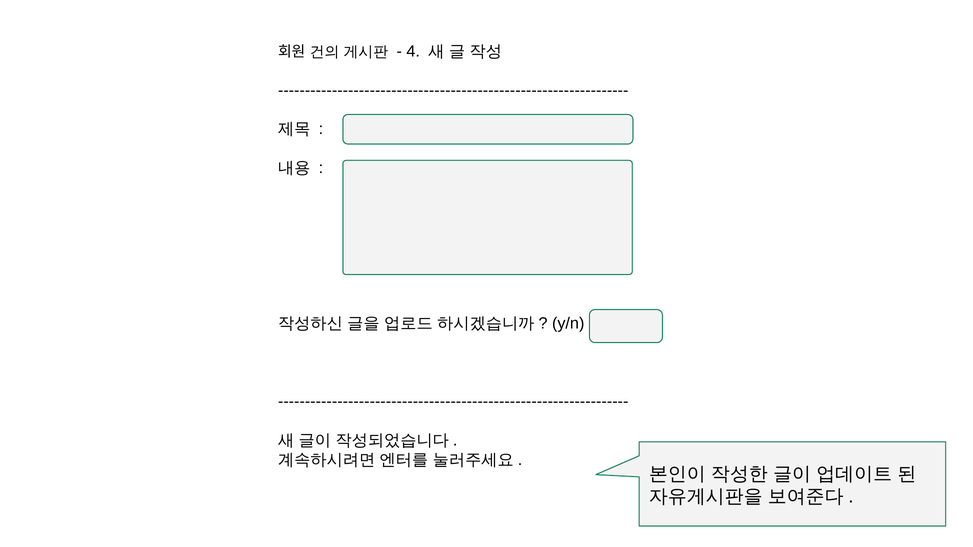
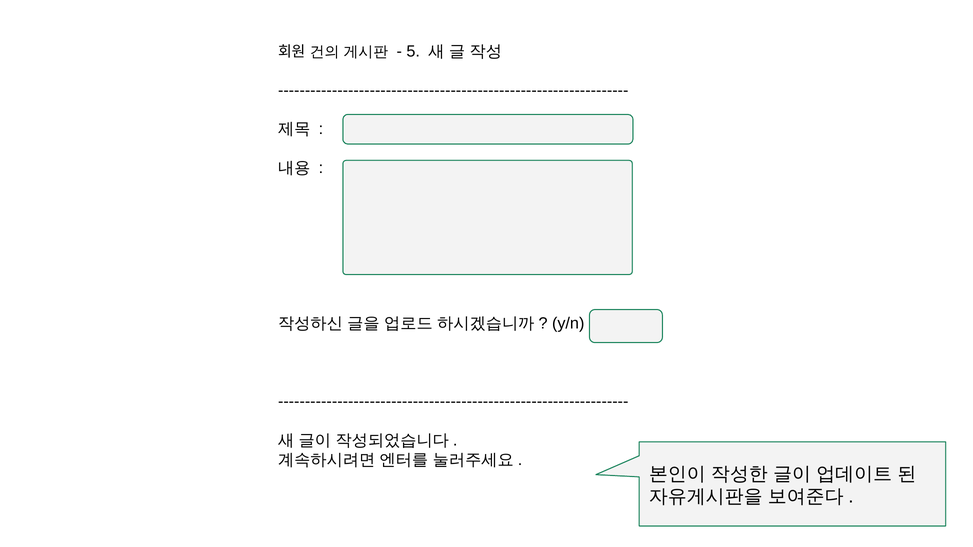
4: 4 -> 5 (413, 51)
